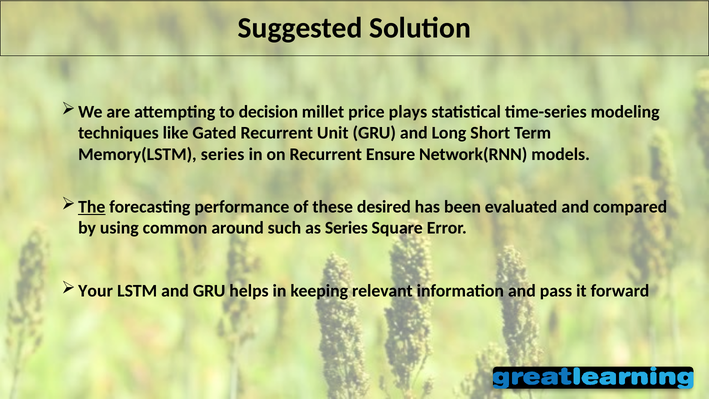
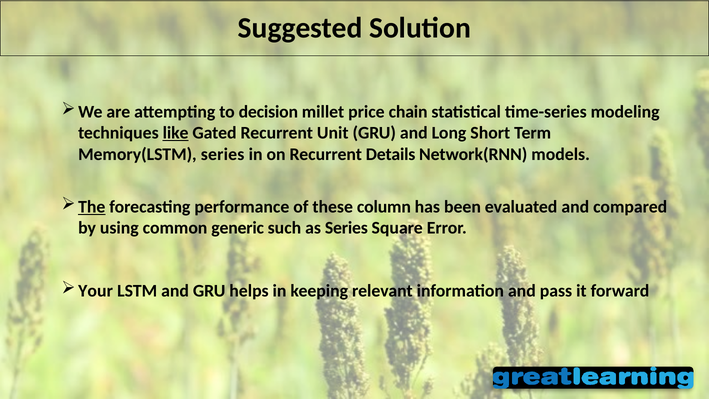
plays: plays -> chain (408, 112)
like underline: none -> present (176, 133)
Ensure: Ensure -> Details (391, 154)
desired: desired -> column (384, 207)
around: around -> generic (238, 228)
